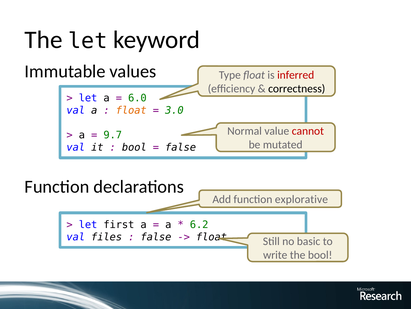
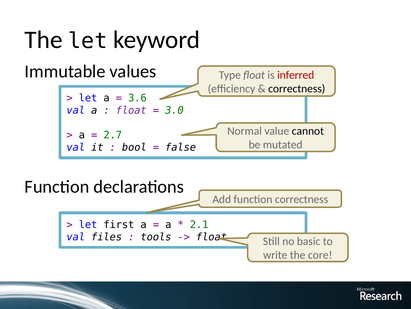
6.0: 6.0 -> 3.6 (137, 98)
float colour: orange -> purple (131, 110)
cannot colour: red -> black (308, 131)
9.7: 9.7 -> 2.7 (113, 135)
function explorative: explorative -> correctness (302, 199)
6.2: 6.2 -> 2.1 (199, 224)
false: false -> tools (156, 236)
the bool: bool -> core (320, 254)
